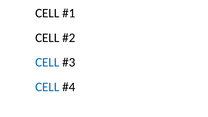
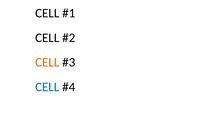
CELL colour: blue -> orange (47, 62)
